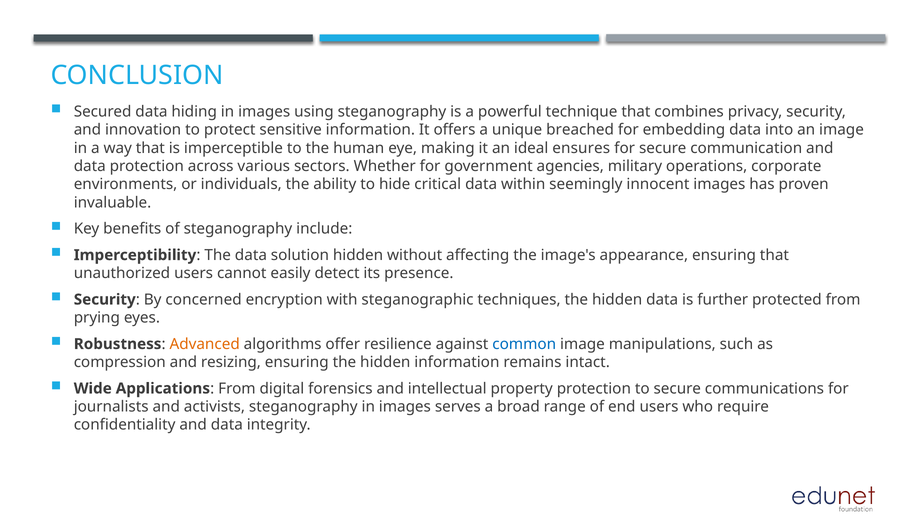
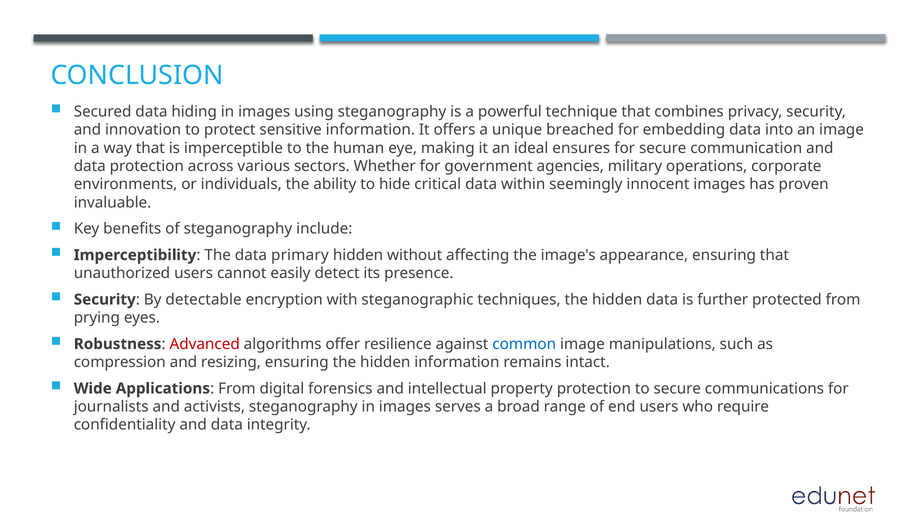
solution: solution -> primary (300, 255)
concerned: concerned -> detectable (204, 300)
Advanced colour: orange -> red (205, 344)
